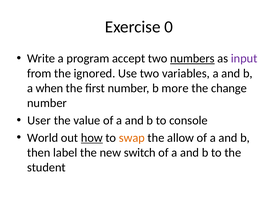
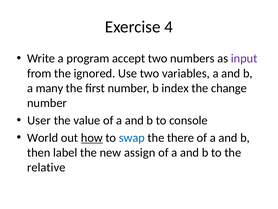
0: 0 -> 4 (169, 27)
numbers underline: present -> none (192, 58)
when: when -> many (49, 88)
more: more -> index (175, 88)
swap colour: orange -> blue (132, 137)
allow: allow -> there (181, 137)
switch: switch -> assign (140, 152)
student: student -> relative (46, 167)
